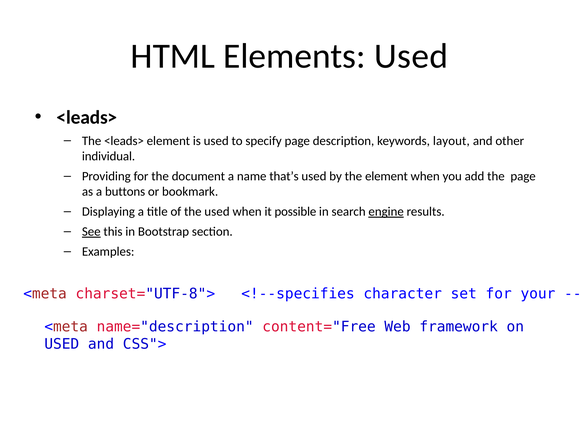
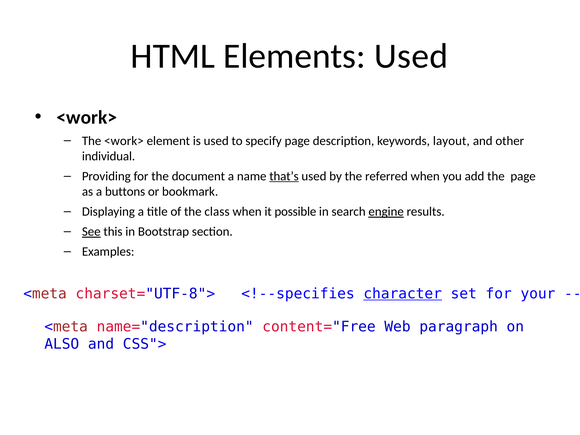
<leads>: <leads> -> <work> (87, 117)
The <leads>: <leads> -> <work> (124, 141)
that’s underline: none -> present (284, 176)
the element: element -> referred (386, 176)
the used: used -> class (217, 212)
character underline: none -> present (403, 294)
framework: framework -> paragraph (459, 327)
USED: USED -> ALSO (62, 344)
